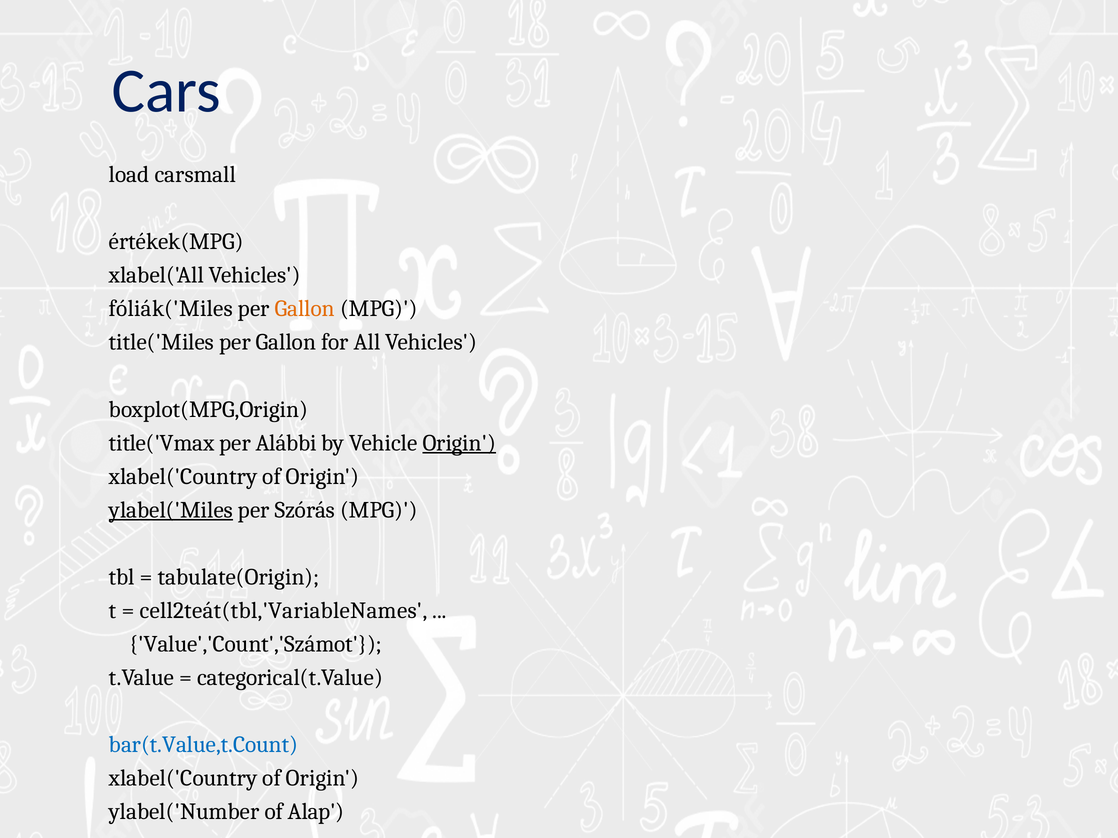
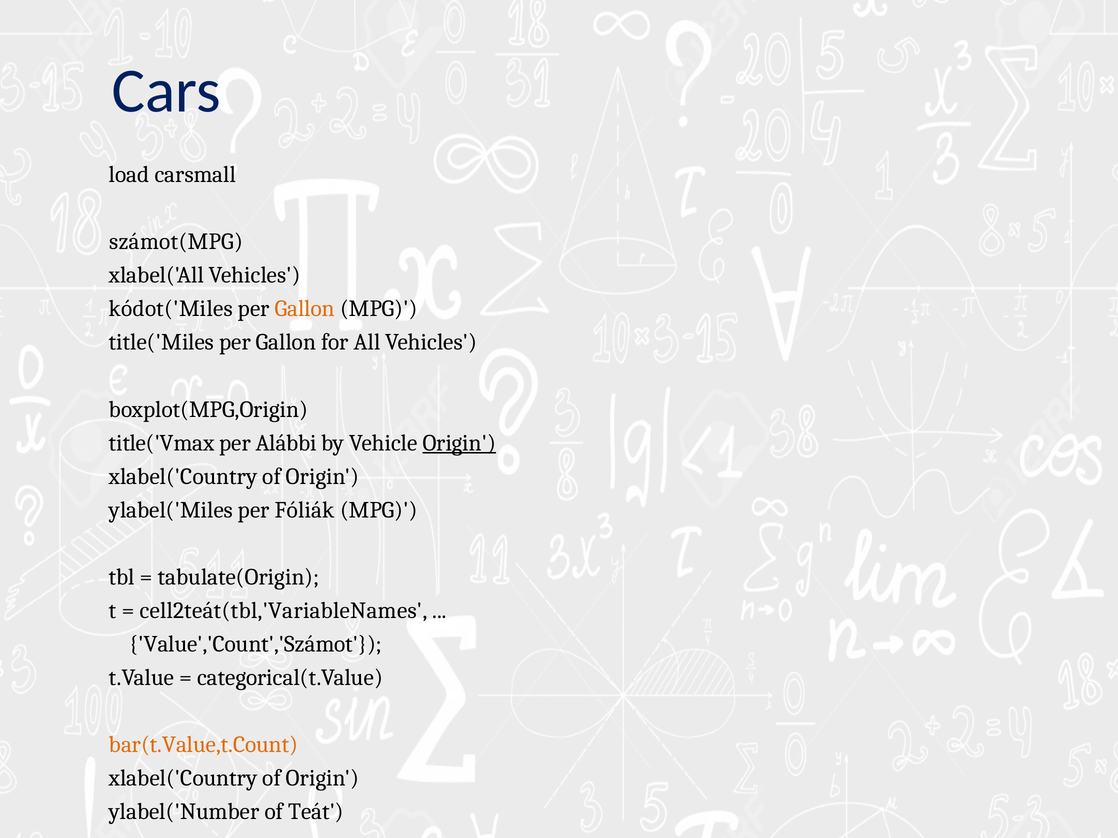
értékek(MPG: értékek(MPG -> számot(MPG (176, 242)
fóliák('Miles: fóliák('Miles -> kódot('Miles (171, 309)
ylabel('Miles underline: present -> none (171, 510)
Szórás: Szórás -> Fóliák (305, 510)
bar(t.Value,t.Count colour: blue -> orange (204, 745)
Alap: Alap -> Teát (316, 812)
